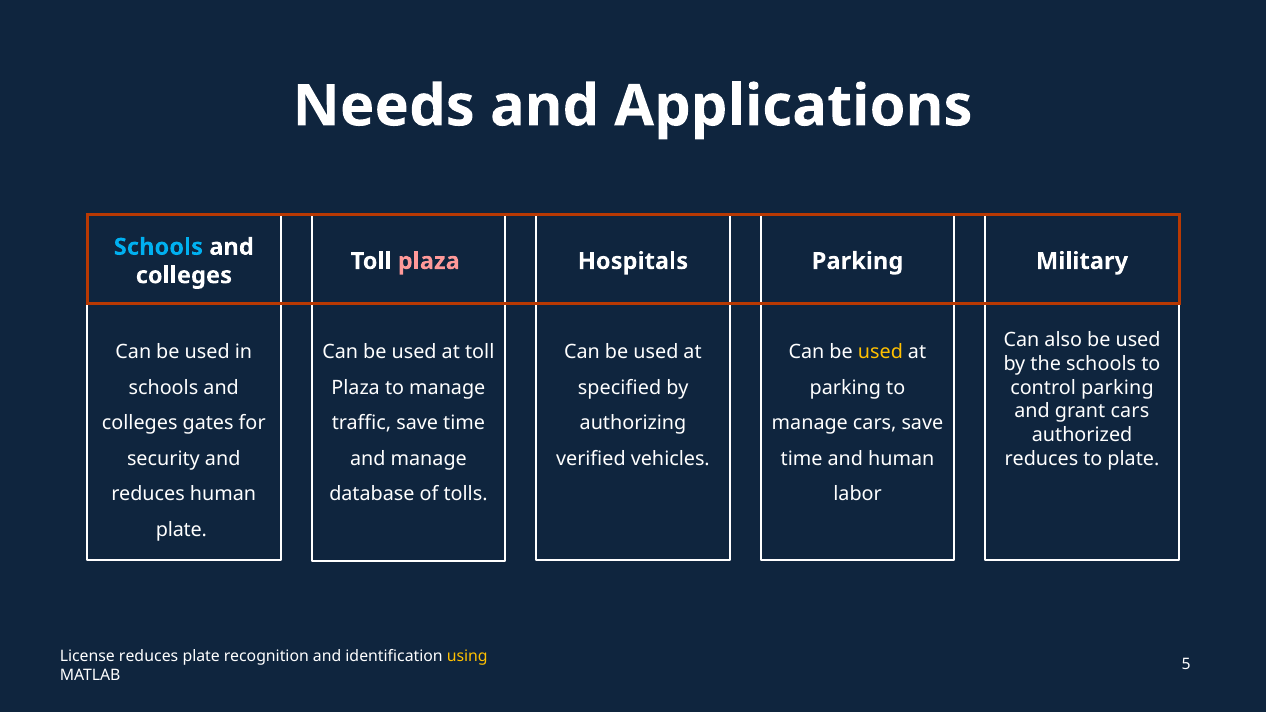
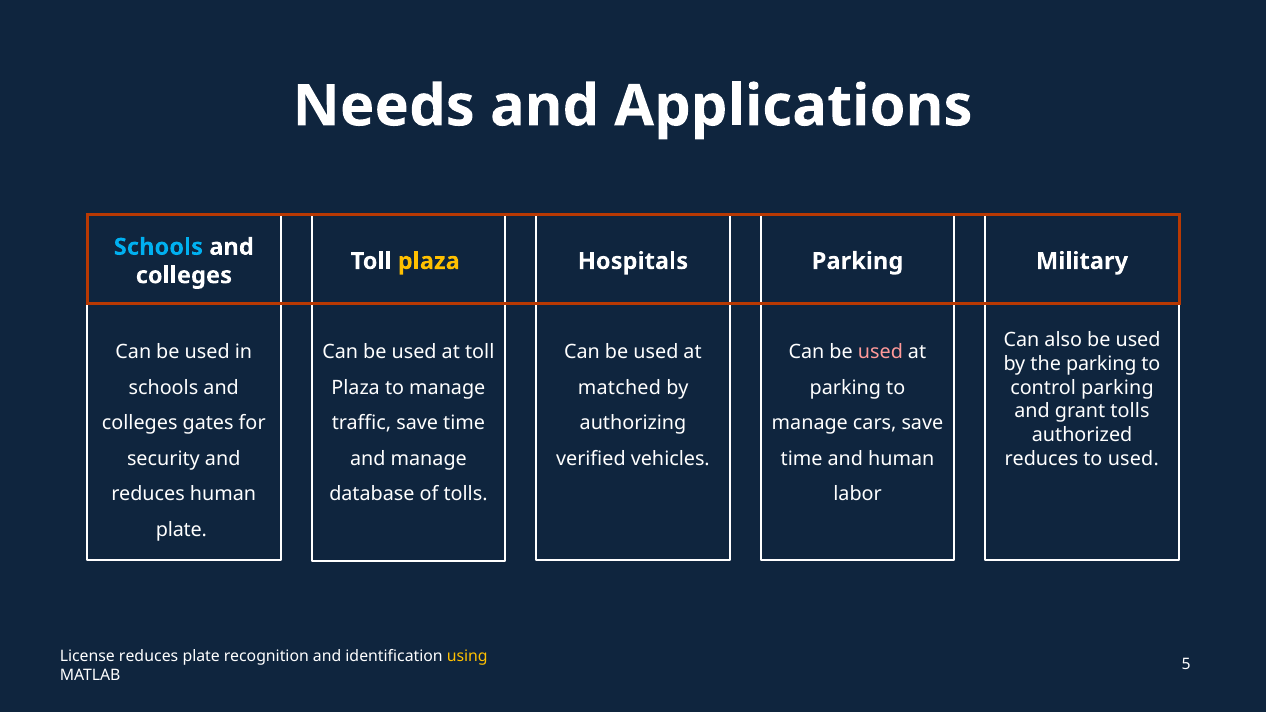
plaza colour: pink -> yellow (429, 261)
used colour: yellow -> pink (880, 352)
the schools: schools -> parking (1101, 364)
specified: specified -> matched (619, 388)
grant cars: cars -> tolls (1130, 411)
to plate: plate -> used (1133, 459)
